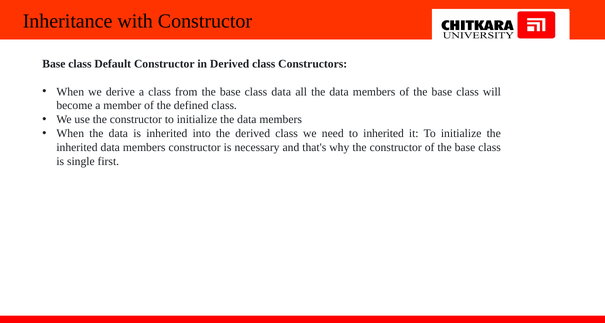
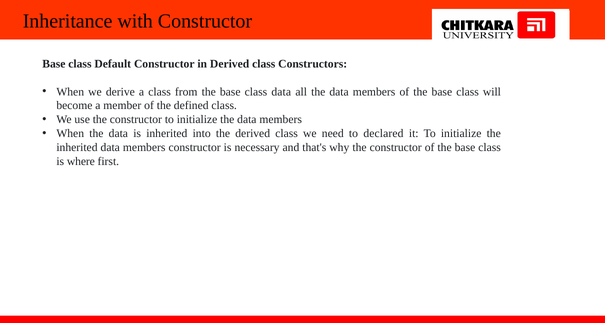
to inherited: inherited -> declared (383, 134)
single: single -> where (81, 162)
